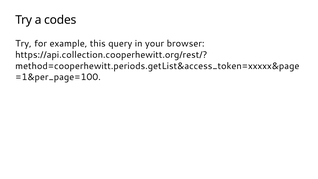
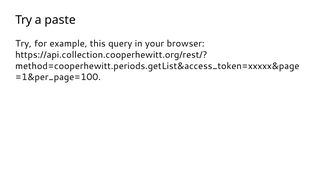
codes: codes -> paste (60, 20)
